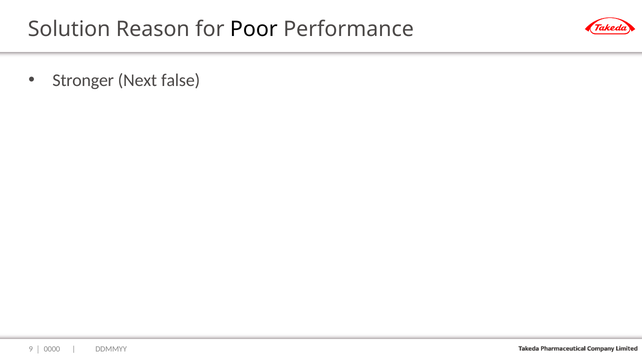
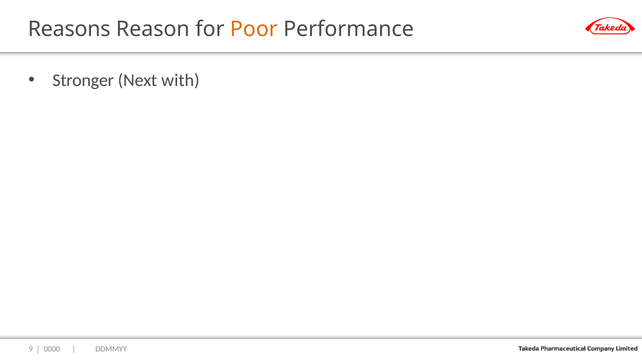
Solution: Solution -> Reasons (69, 29)
Poor colour: black -> orange (254, 29)
false: false -> with (180, 80)
